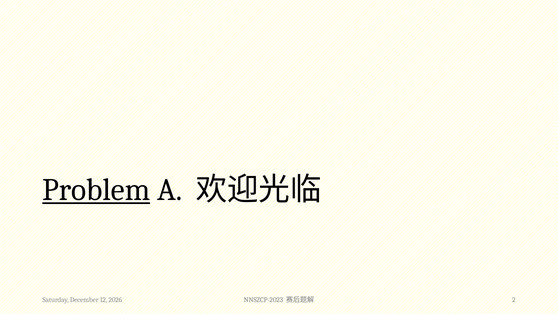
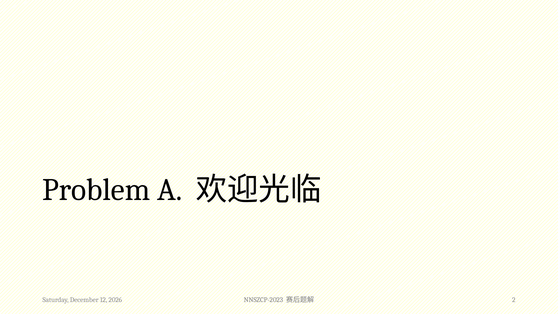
Problem underline: present -> none (96, 190)
